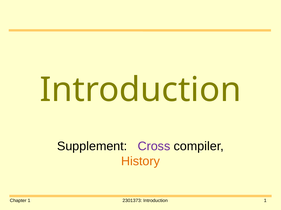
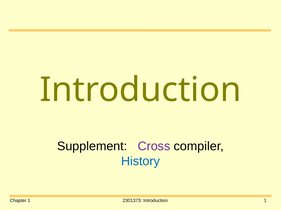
History colour: orange -> blue (140, 162)
